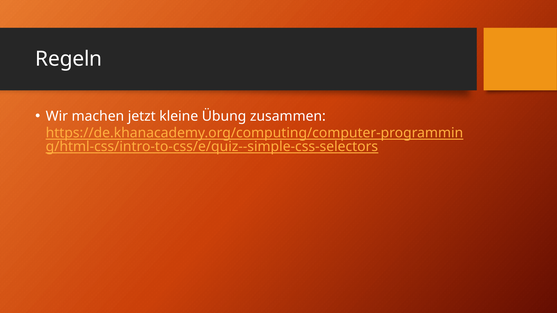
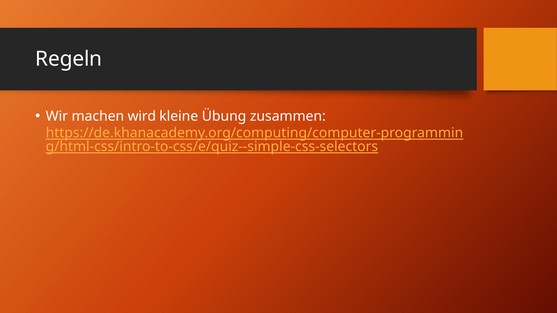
jetzt: jetzt -> wird (142, 116)
